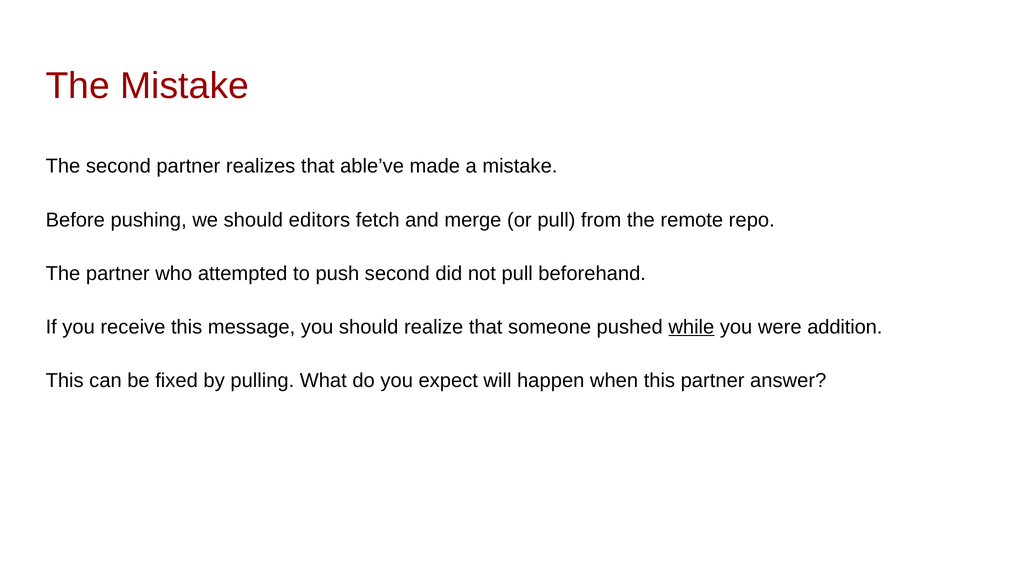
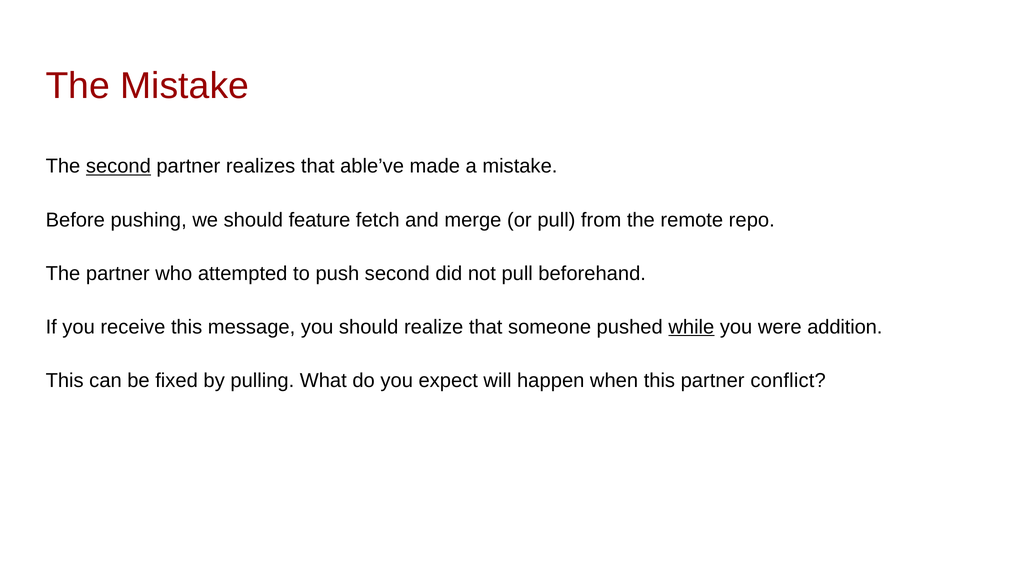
second underline: none -> present (118, 166)
editors: editors -> feature (320, 220)
answer: answer -> conflict (788, 381)
